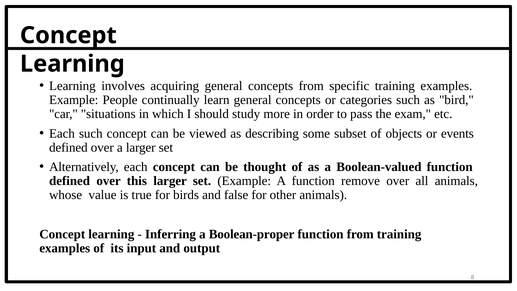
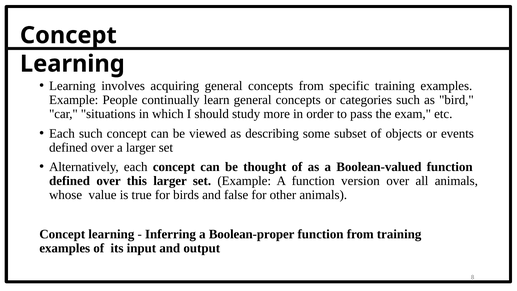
remove: remove -> version (360, 181)
